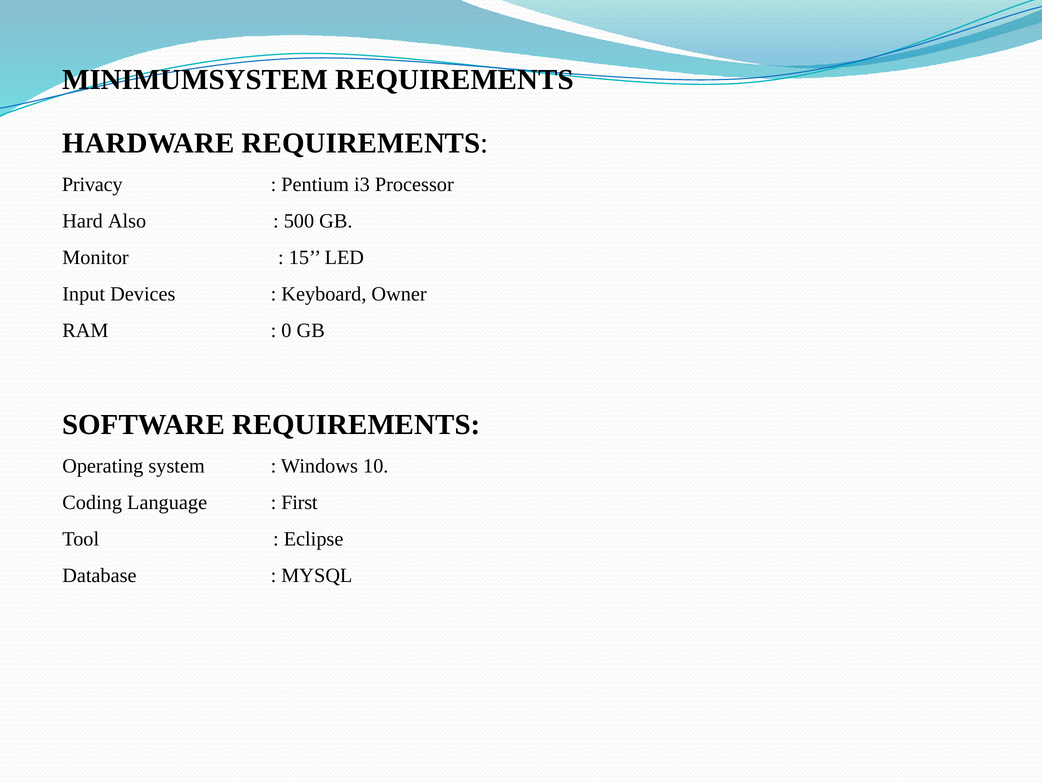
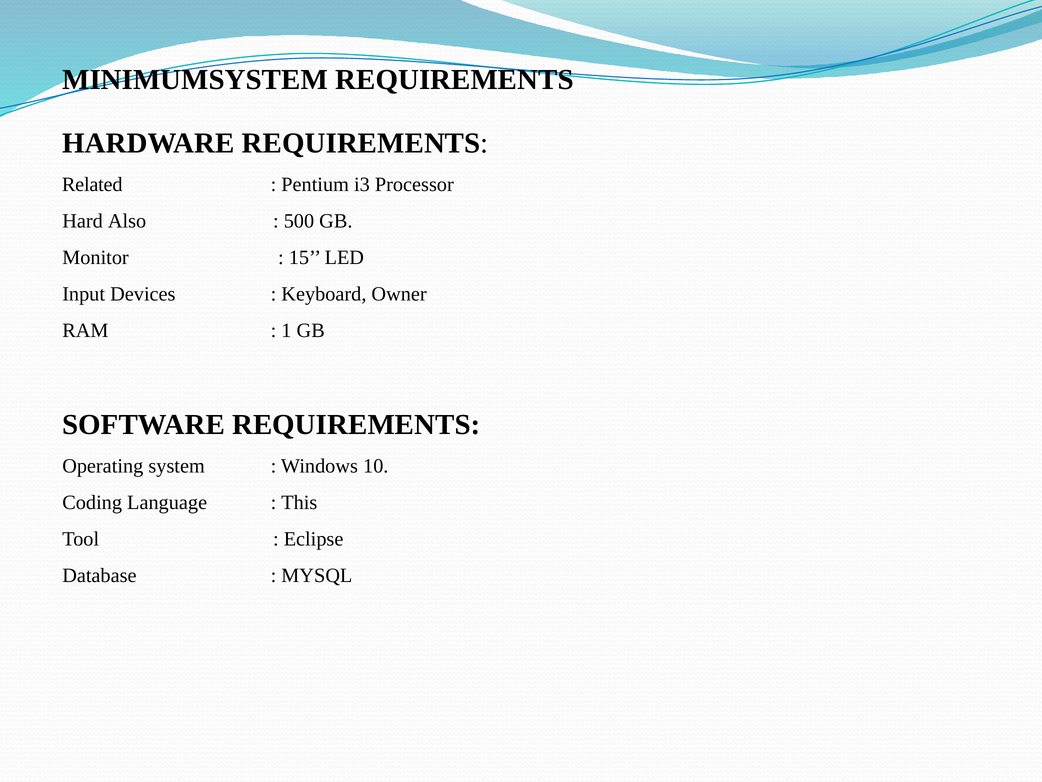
Privacy: Privacy -> Related (92, 184)
0: 0 -> 1 (286, 330)
First: First -> This (299, 502)
